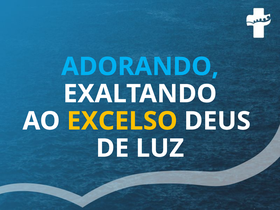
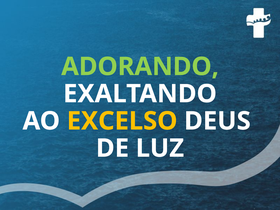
ADORANDO colour: light blue -> light green (140, 67)
